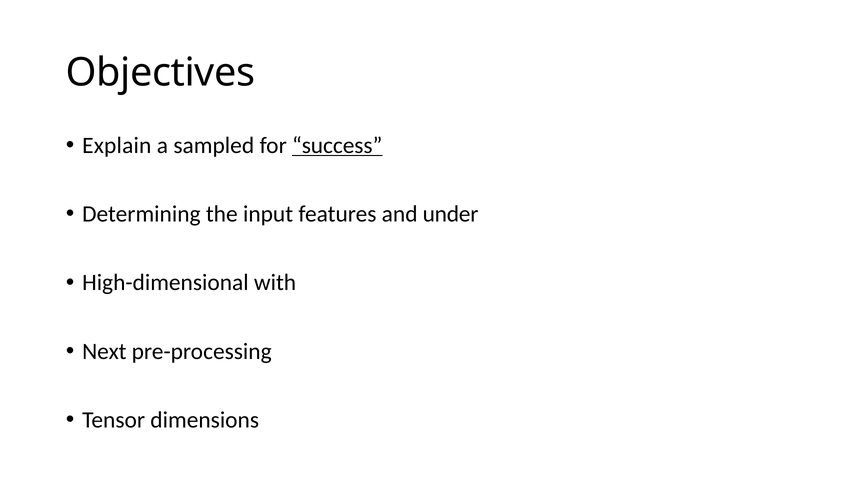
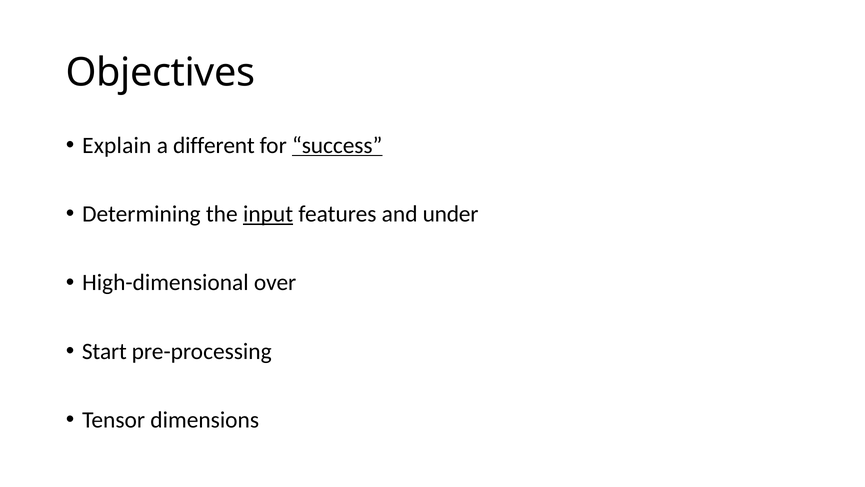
sampled: sampled -> different (214, 145)
input underline: none -> present (268, 214)
with: with -> over (275, 282)
Next: Next -> Start (104, 351)
